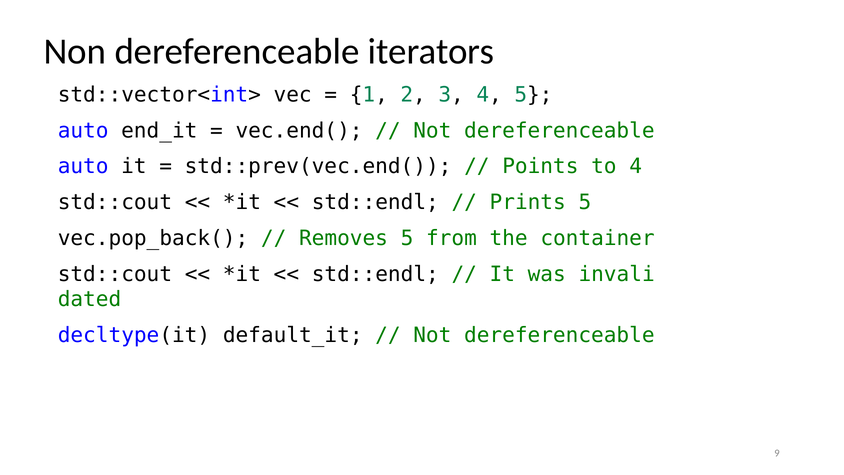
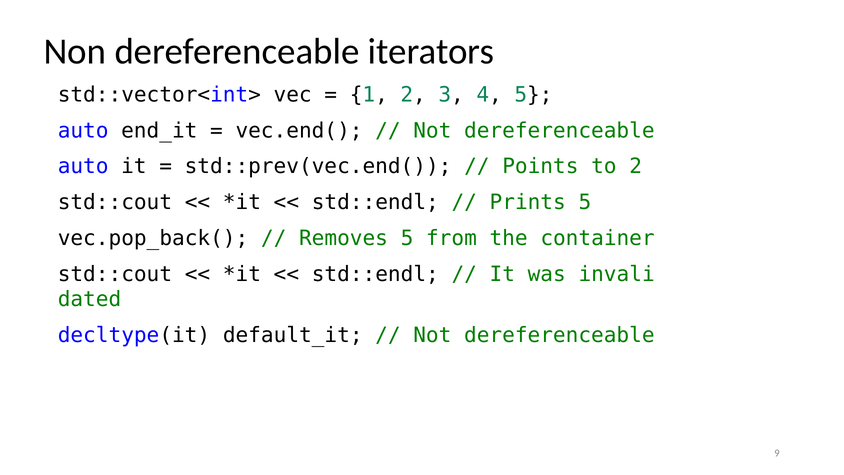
to 4: 4 -> 2 (636, 166)
